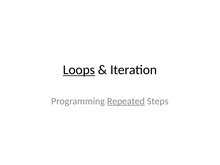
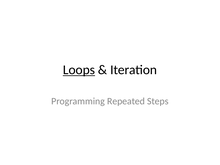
Repeated underline: present -> none (126, 101)
